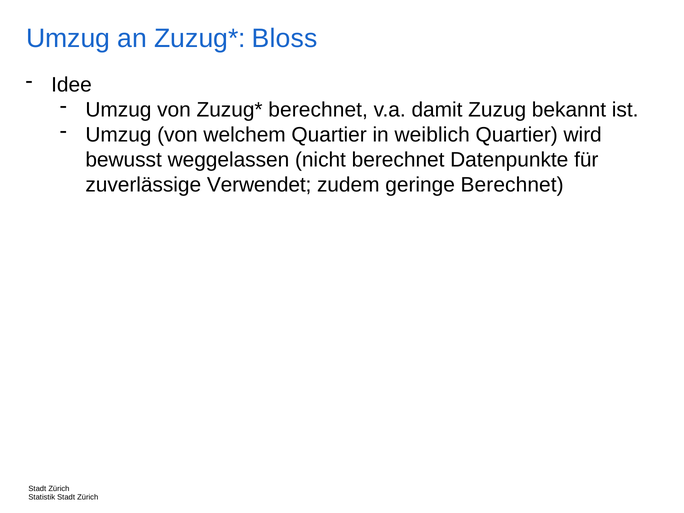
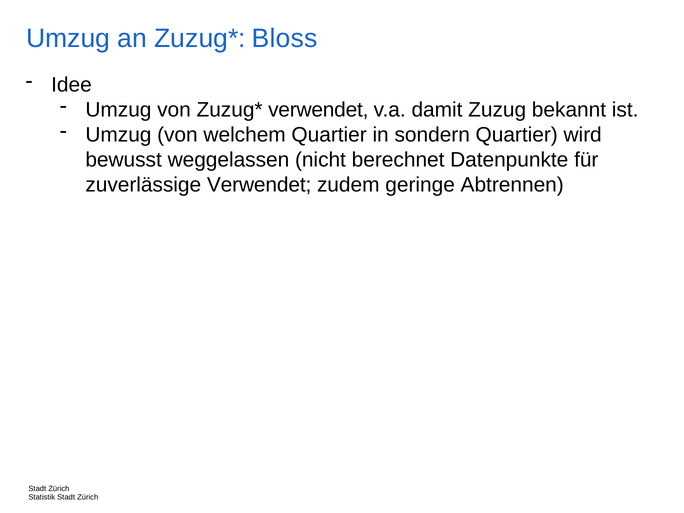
berechnet: berechnet -> verwendet (318, 110)
weiblich: weiblich -> sondern (432, 135)
geringe Berechnet: Berechnet -> Abtrennen (512, 185)
